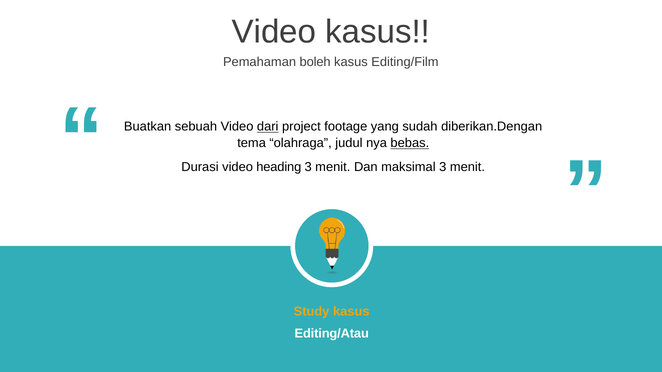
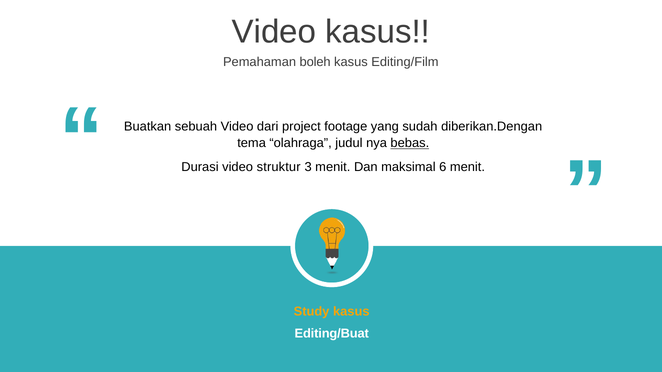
dari underline: present -> none (268, 127)
heading: heading -> struktur (279, 167)
maksimal 3: 3 -> 6 (443, 167)
Editing/Atau: Editing/Atau -> Editing/Buat (332, 334)
